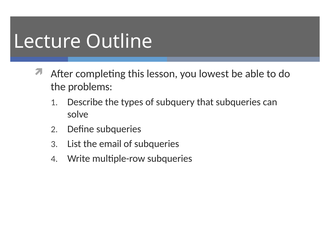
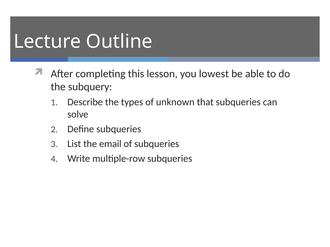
problems: problems -> subquery (90, 87)
subquery: subquery -> unknown (175, 102)
